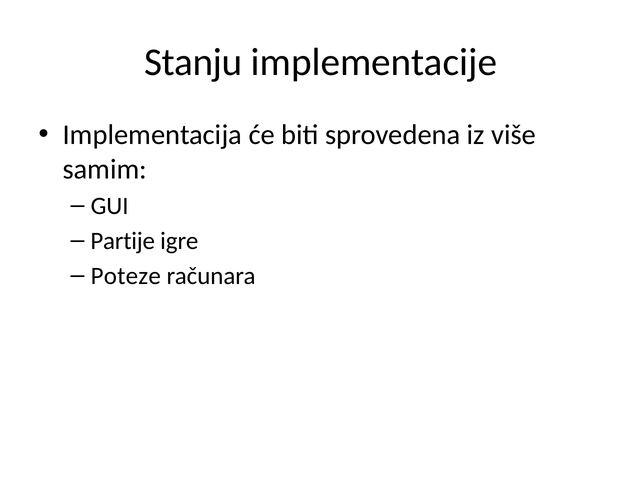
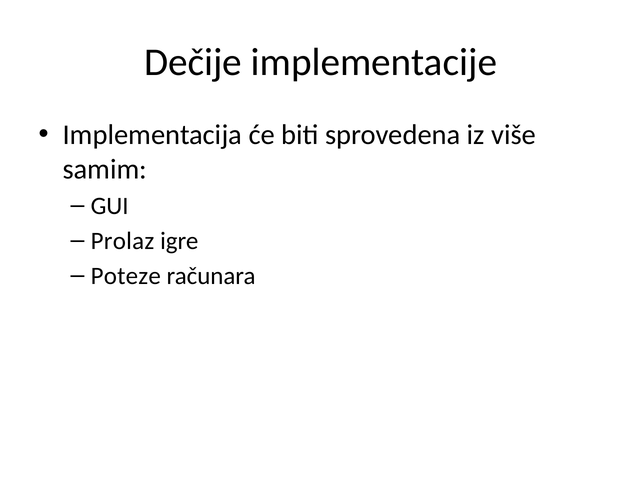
Stanju: Stanju -> Dečije (193, 62)
Partije: Partije -> Prolaz (122, 241)
